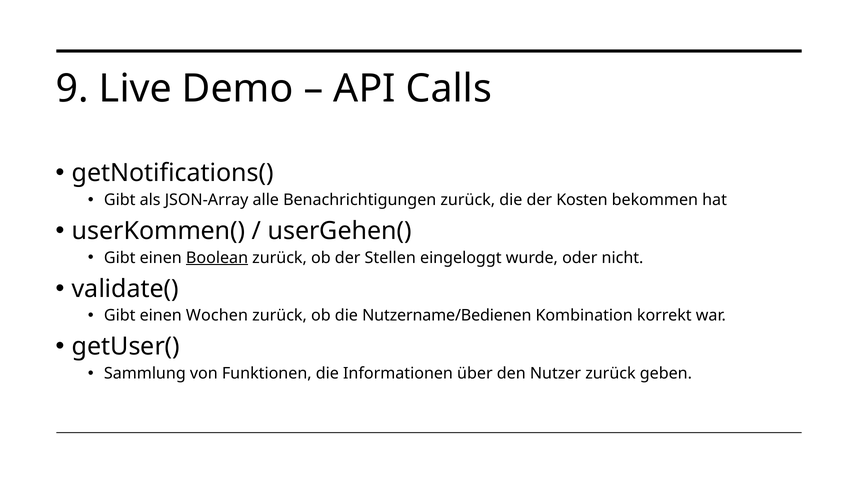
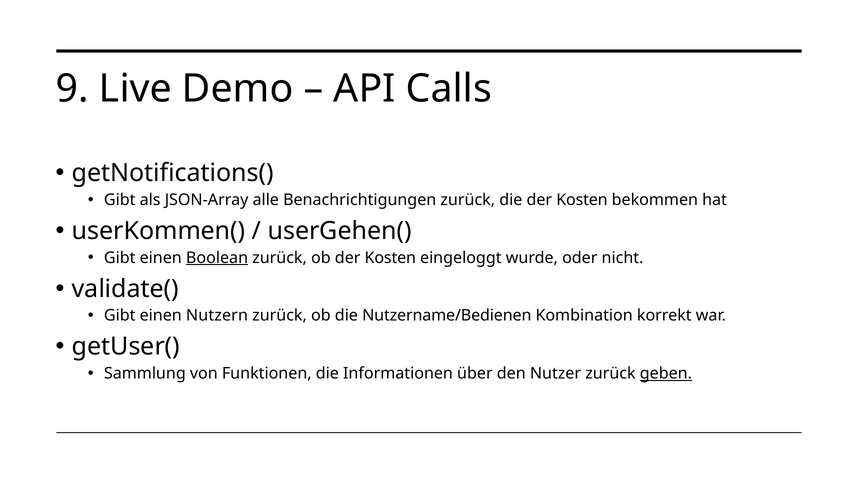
ob der Stellen: Stellen -> Kosten (390, 257)
Wochen: Wochen -> Nutzern (217, 315)
geben underline: none -> present (666, 373)
